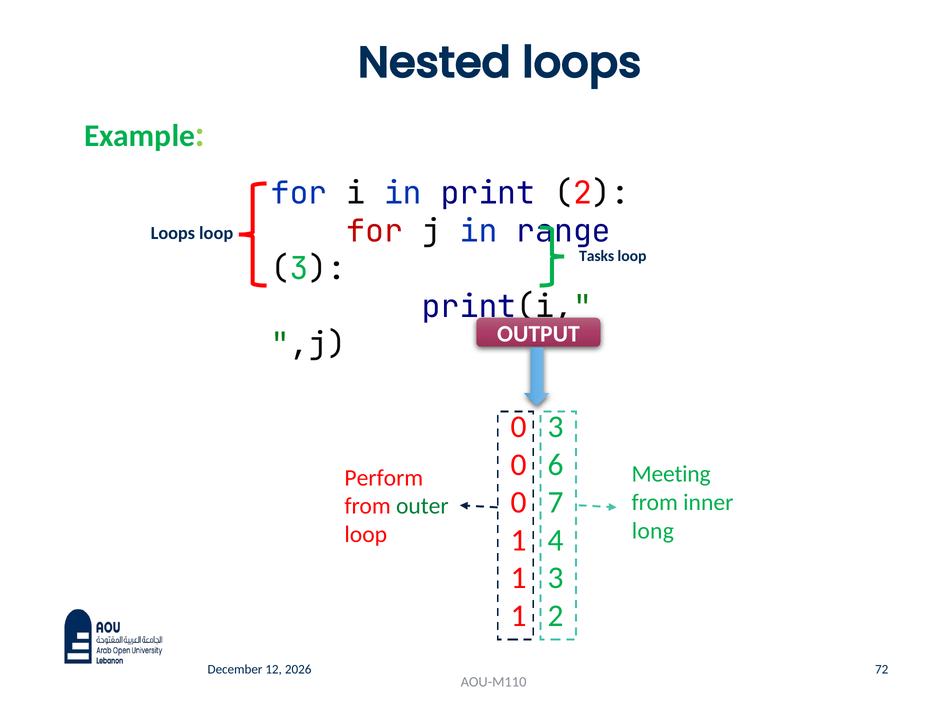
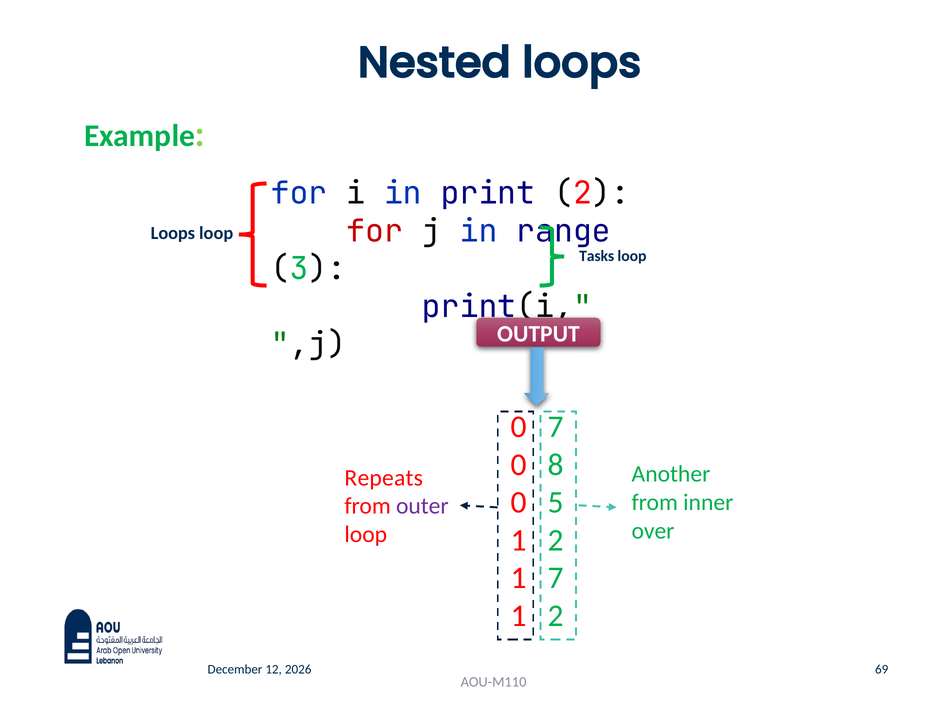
0 3: 3 -> 7 (556, 427)
6: 6 -> 8 (556, 464)
Meeting: Meeting -> Another (671, 474)
Perform: Perform -> Repeats (384, 478)
7: 7 -> 5 (556, 502)
outer colour: green -> purple (422, 506)
long: long -> over (653, 530)
4: 4 -> 2 (556, 540)
1 3: 3 -> 7 (556, 578)
72: 72 -> 69 (882, 669)
